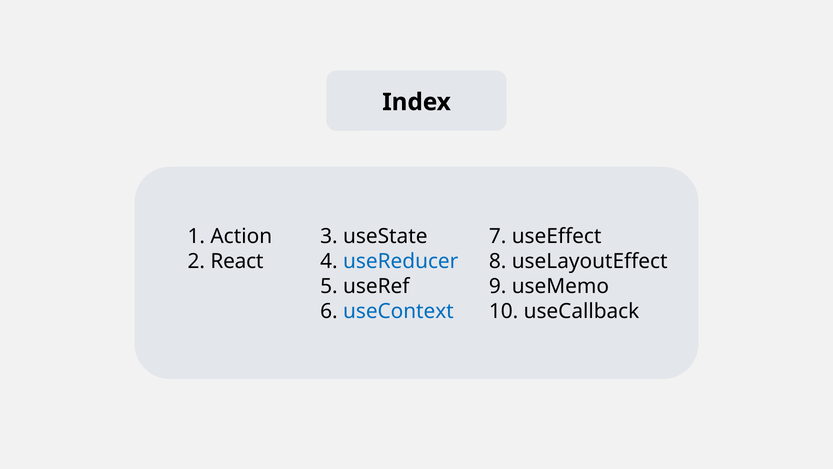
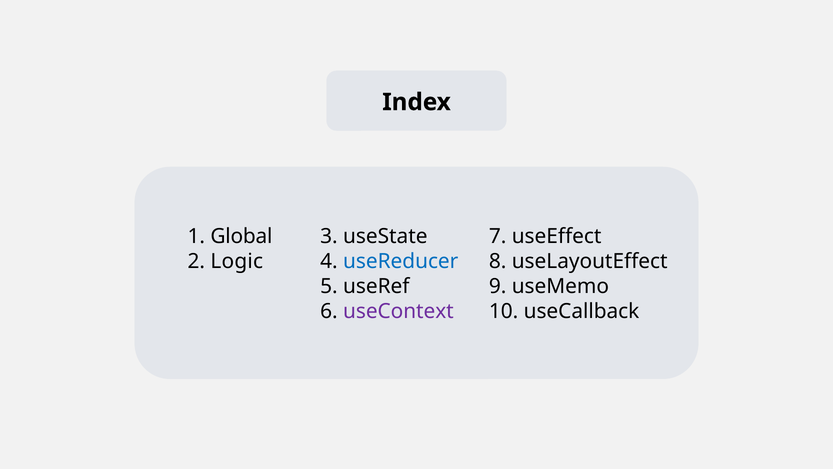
Action: Action -> Global (241, 236)
React: React -> Logic (237, 261)
useContext colour: blue -> purple (398, 311)
